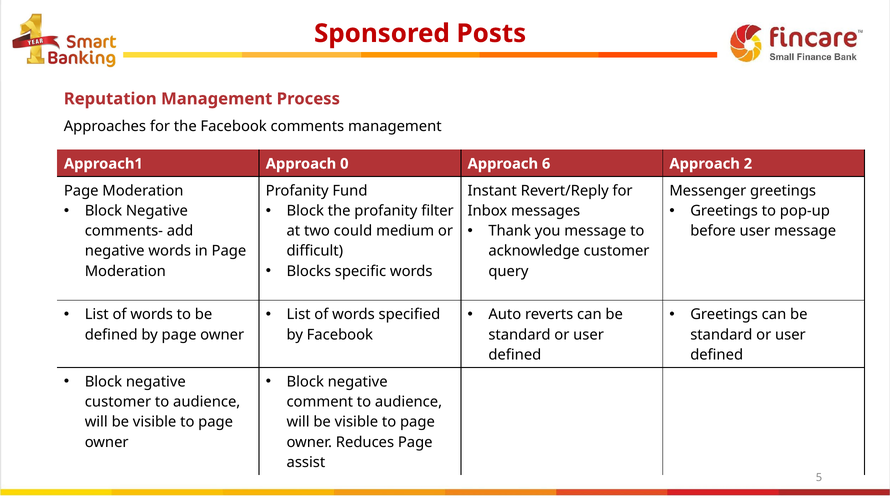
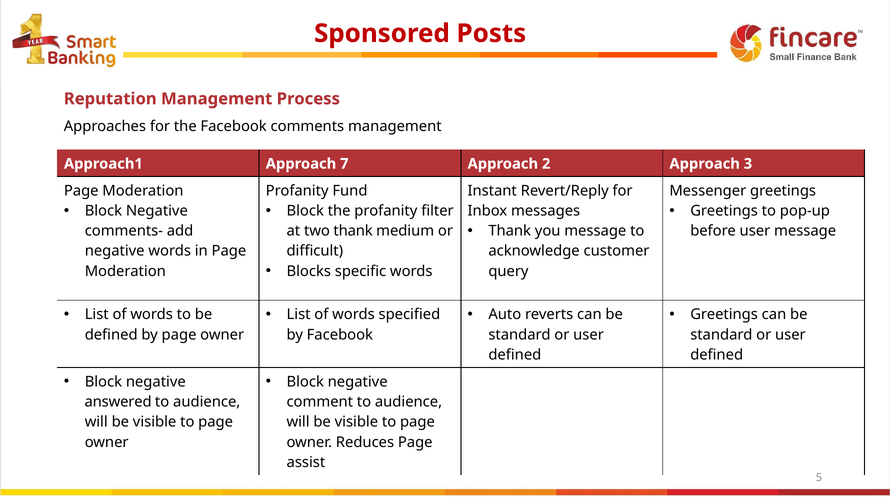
0: 0 -> 7 (344, 164)
6: 6 -> 2 (546, 164)
2: 2 -> 3 (748, 164)
two could: could -> thank (353, 231)
customer: customer -> answered (118, 402)
